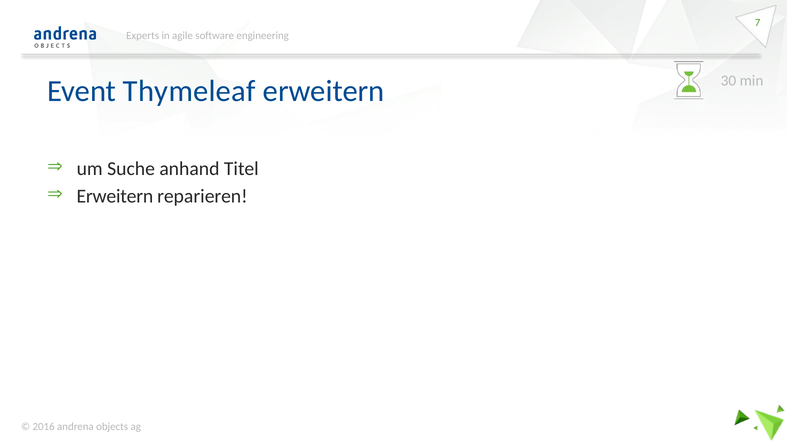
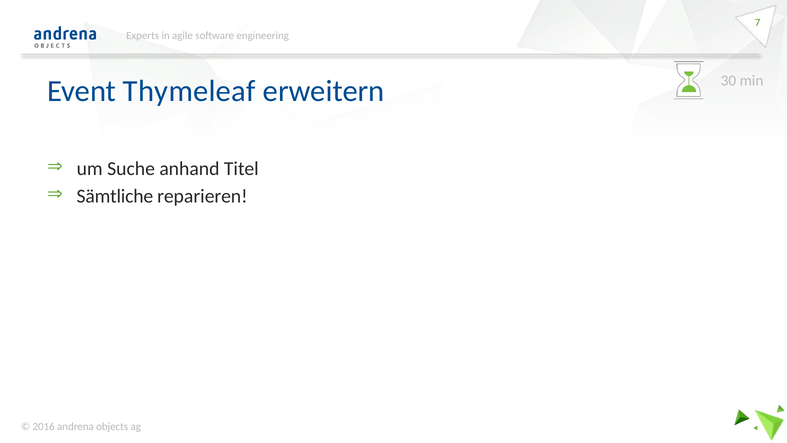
Erweitern: Erweitern -> Sämtliche (115, 196)
